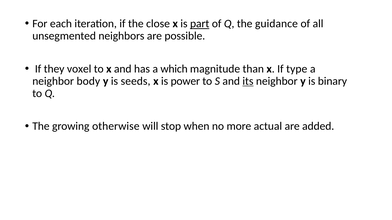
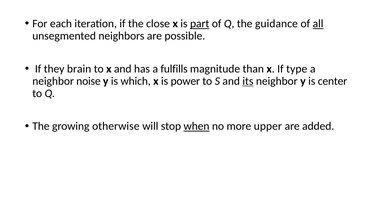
all underline: none -> present (318, 24)
voxel: voxel -> brain (79, 69)
which: which -> fulfills (174, 69)
body: body -> noise (88, 81)
seeds: seeds -> which (136, 81)
binary: binary -> center (332, 81)
when underline: none -> present (197, 126)
actual: actual -> upper (268, 126)
